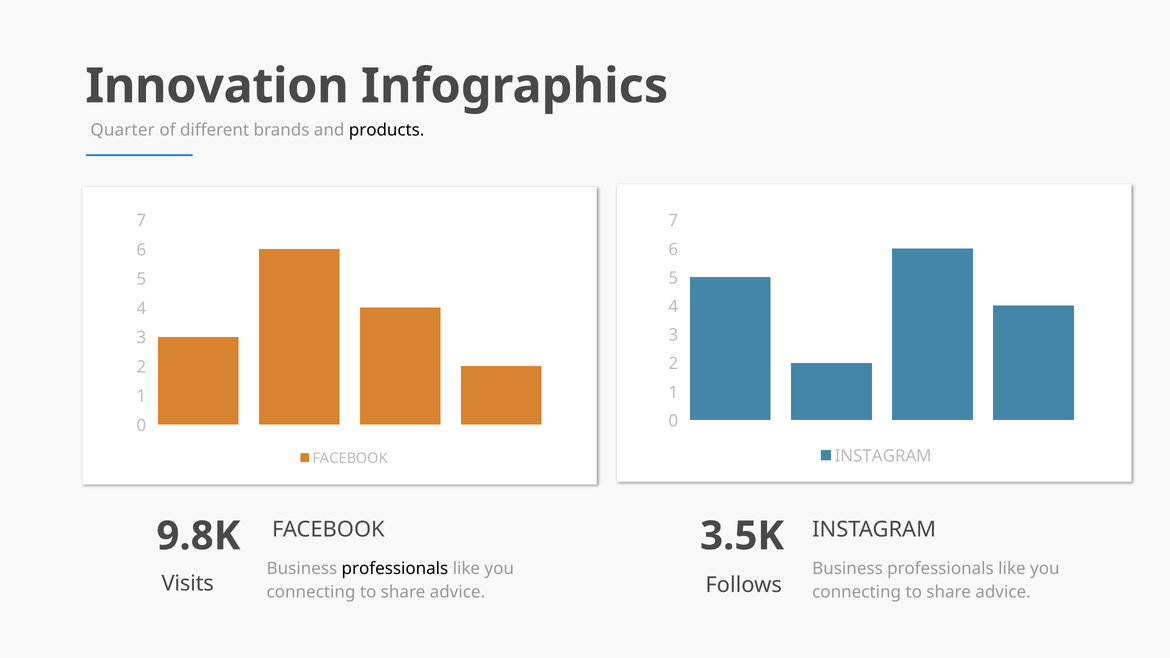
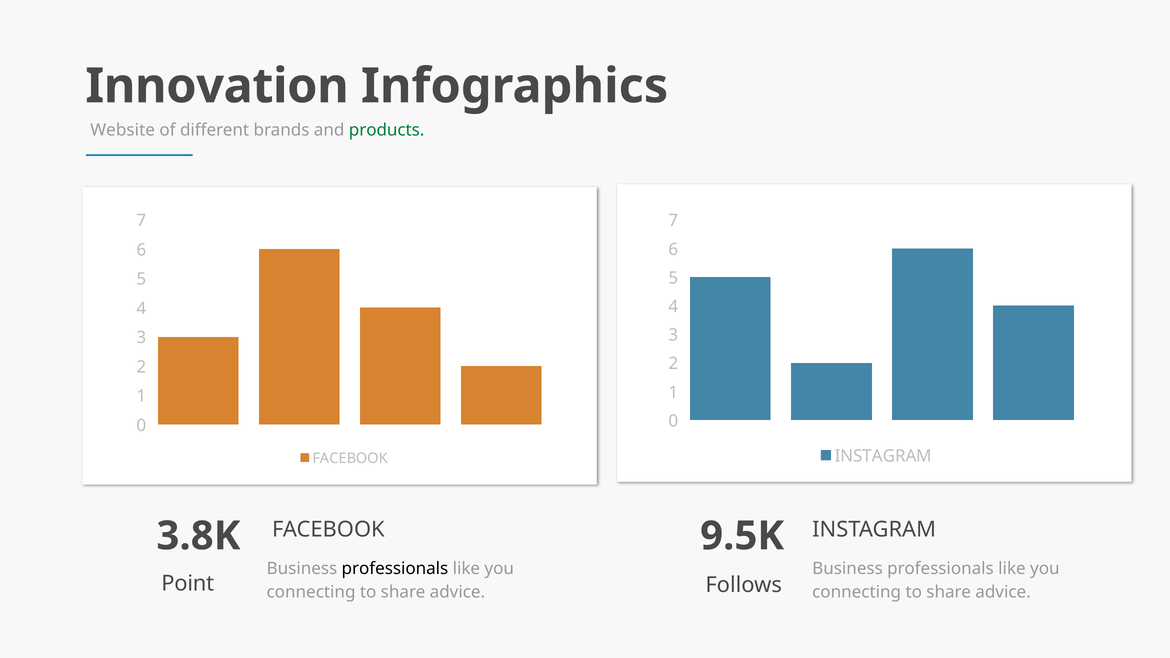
Quarter: Quarter -> Website (123, 130)
products colour: black -> green (387, 130)
9.8K: 9.8K -> 3.8K (198, 536)
3.5K: 3.5K -> 9.5K (742, 536)
Visits: Visits -> Point (188, 584)
